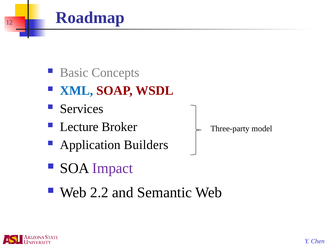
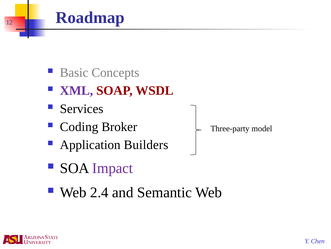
XML colour: blue -> purple (76, 90)
Lecture: Lecture -> Coding (79, 127)
2.2: 2.2 -> 2.4 (99, 192)
